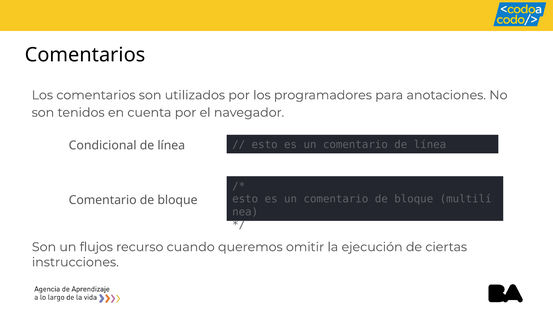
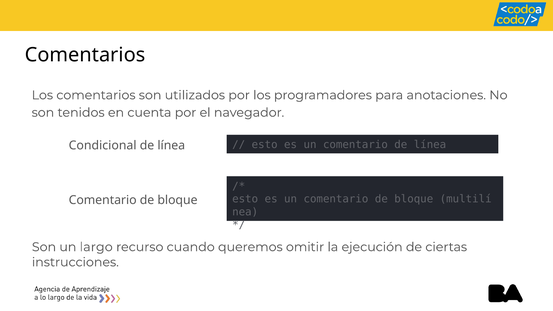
flujos: flujos -> largo (96, 247)
